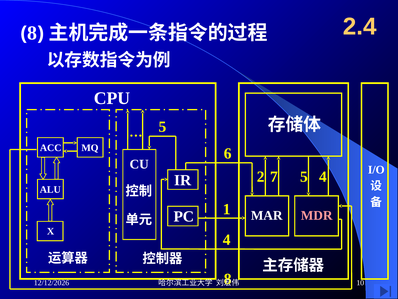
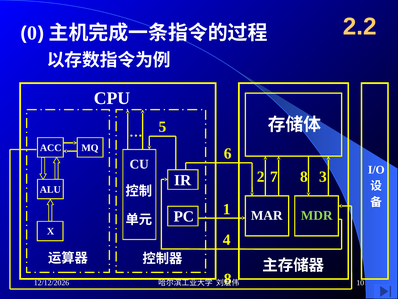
2.4: 2.4 -> 2.2 (360, 27)
8: 8 -> 0 (32, 33)
2 5: 5 -> 8 (304, 176)
7 4: 4 -> 3 (323, 176)
MDR colour: pink -> light green (317, 215)
